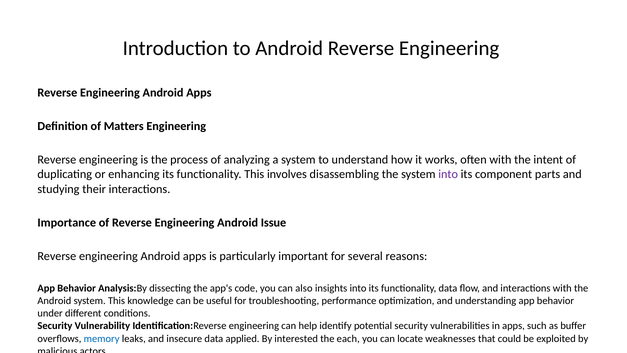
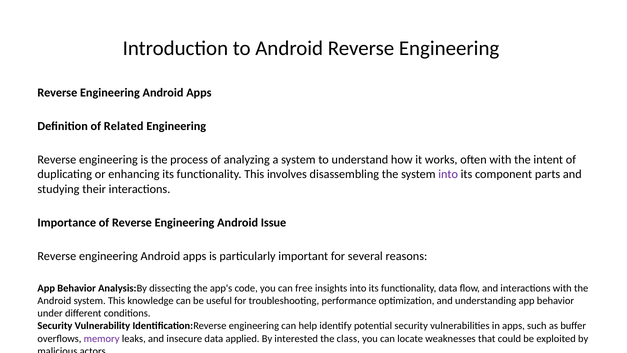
Matters: Matters -> Related (124, 126)
also: also -> free (304, 288)
memory colour: blue -> purple (102, 338)
each: each -> class (348, 338)
